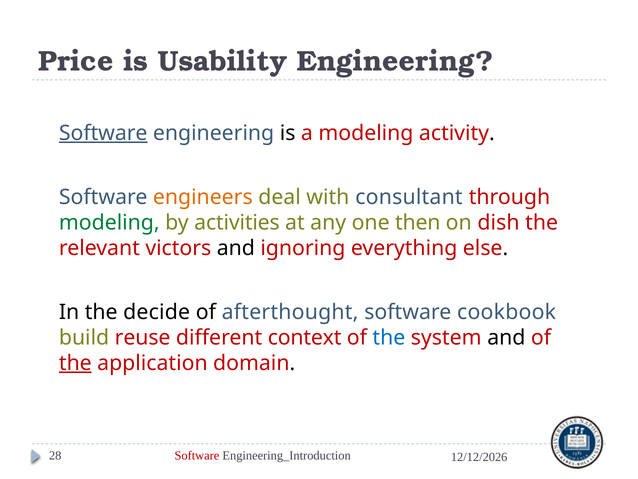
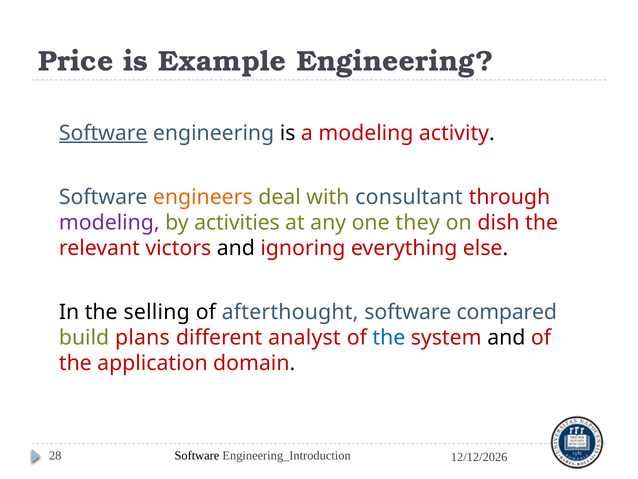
Usability: Usability -> Example (222, 62)
modeling colour: green -> purple (109, 222)
then: then -> they (418, 222)
decide: decide -> selling (157, 312)
cookbook: cookbook -> compared (507, 312)
reuse: reuse -> plans (142, 337)
context: context -> analyst (304, 337)
the underline: present -> none (75, 363)
Software colour: red -> black (197, 455)
